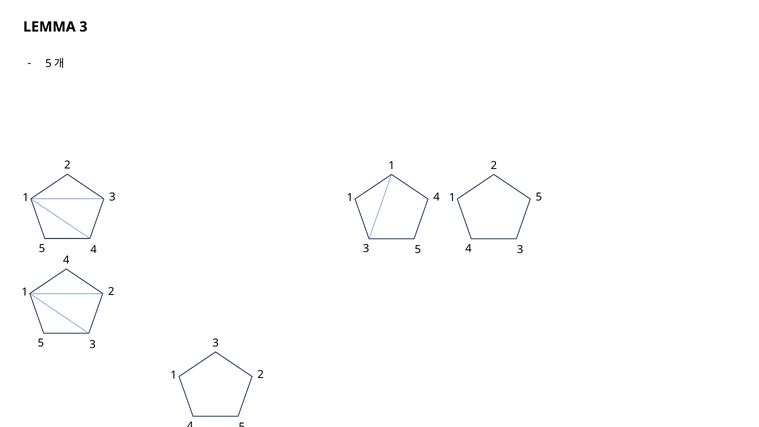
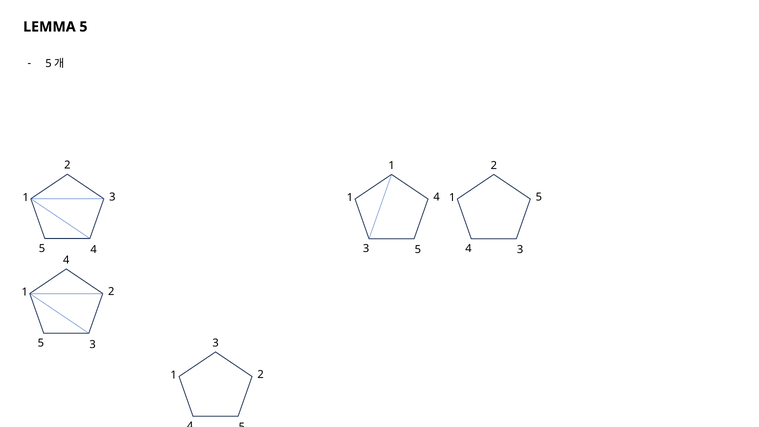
LEMMA 3: 3 -> 5 (83, 27)
